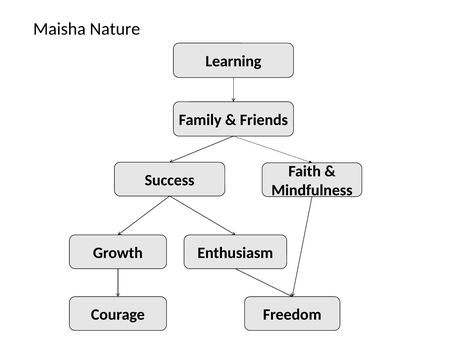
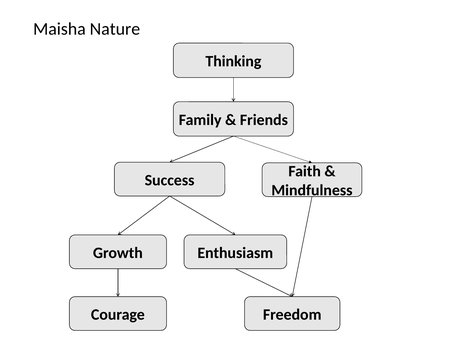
Learning: Learning -> Thinking (233, 61)
